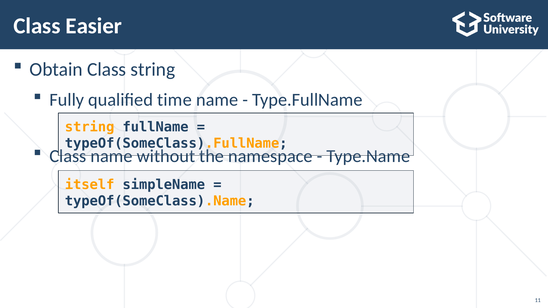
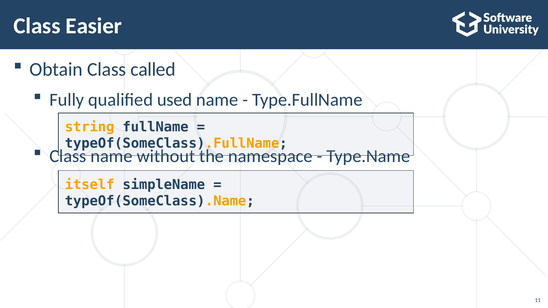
Class string: string -> called (153, 70)
time: time -> used (175, 100)
